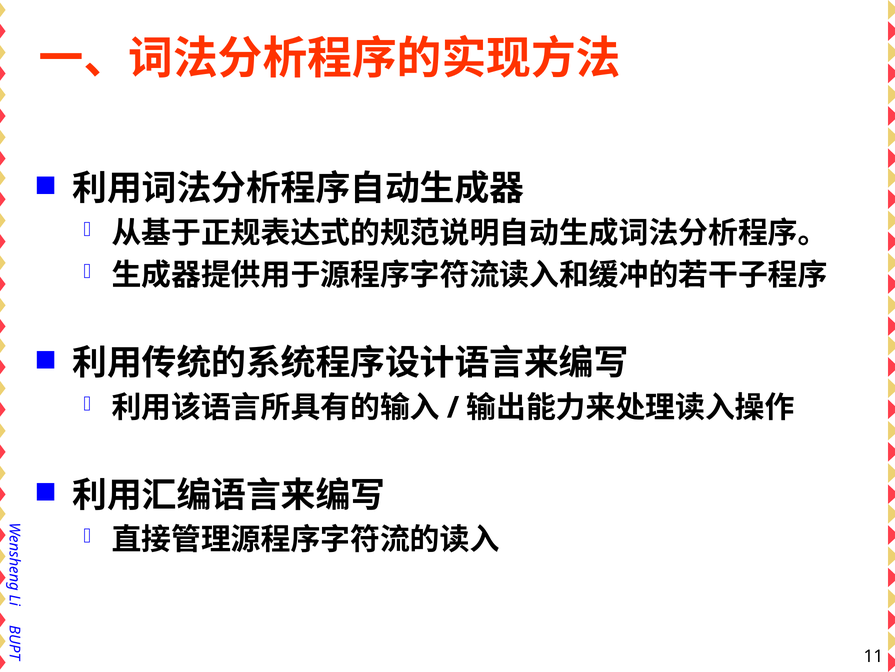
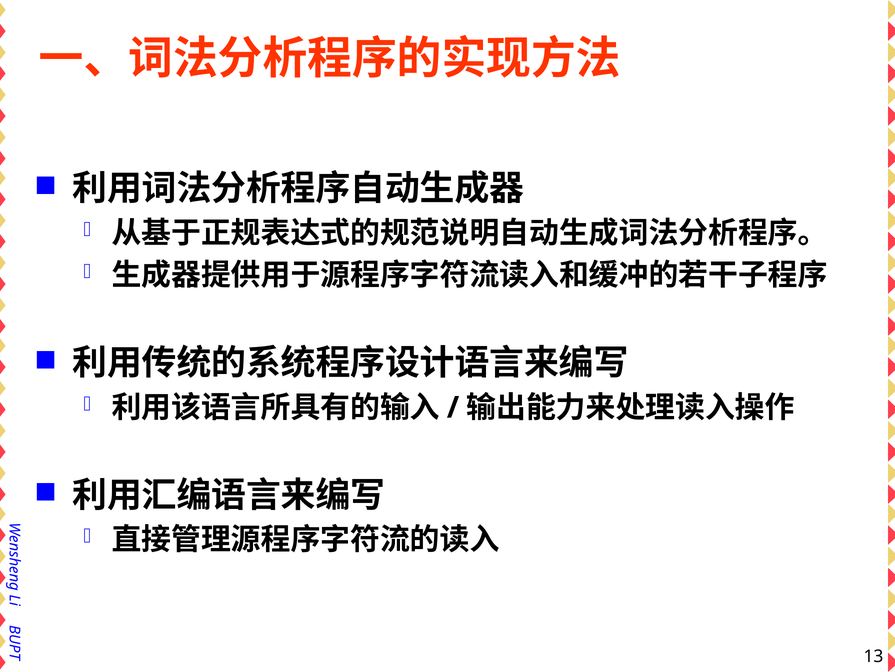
11: 11 -> 13 (874, 656)
